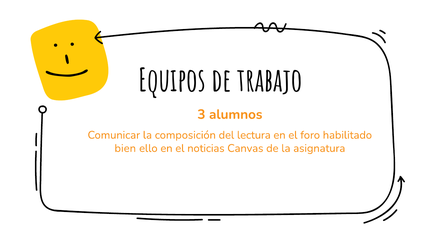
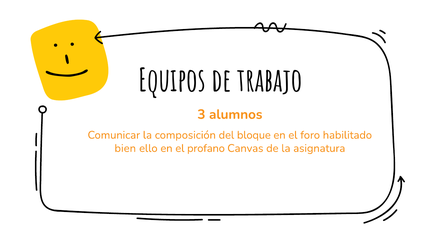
lectura: lectura -> bloque (254, 135)
noticias: noticias -> profano (206, 148)
